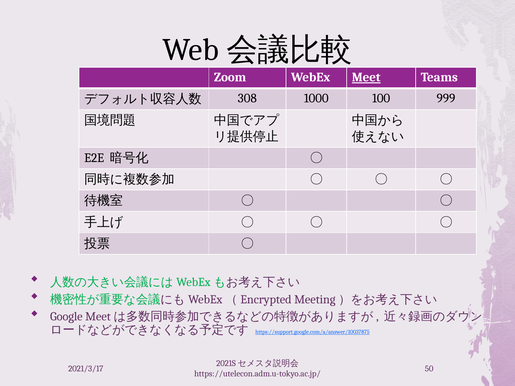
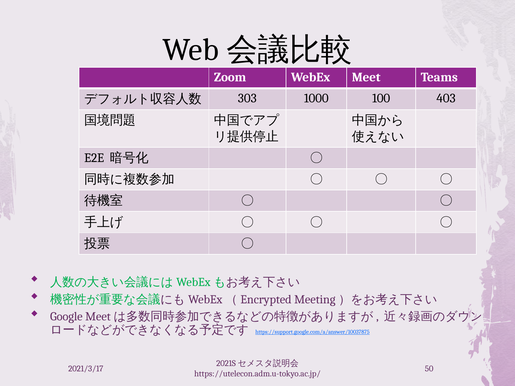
Meet underline: present -> none (366, 77)
308: 308 -> 303 (247, 98)
999: 999 -> 403 (446, 98)
